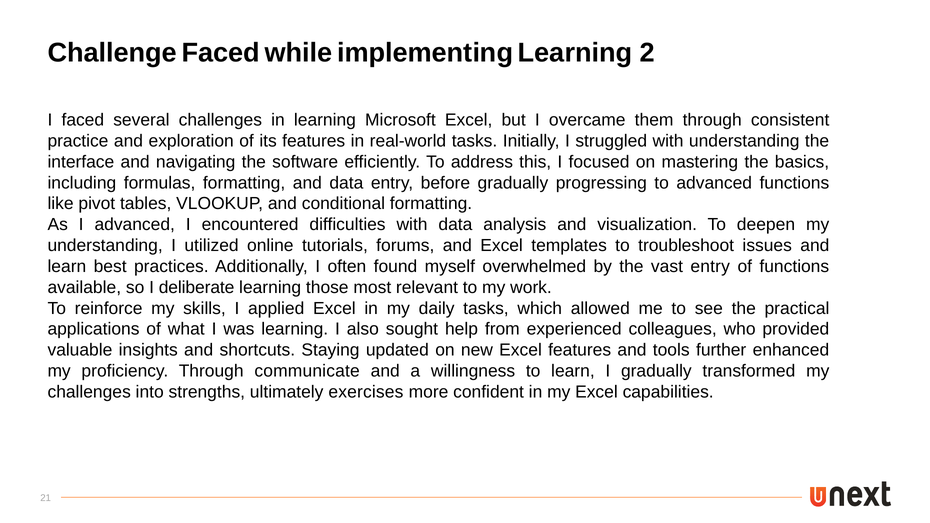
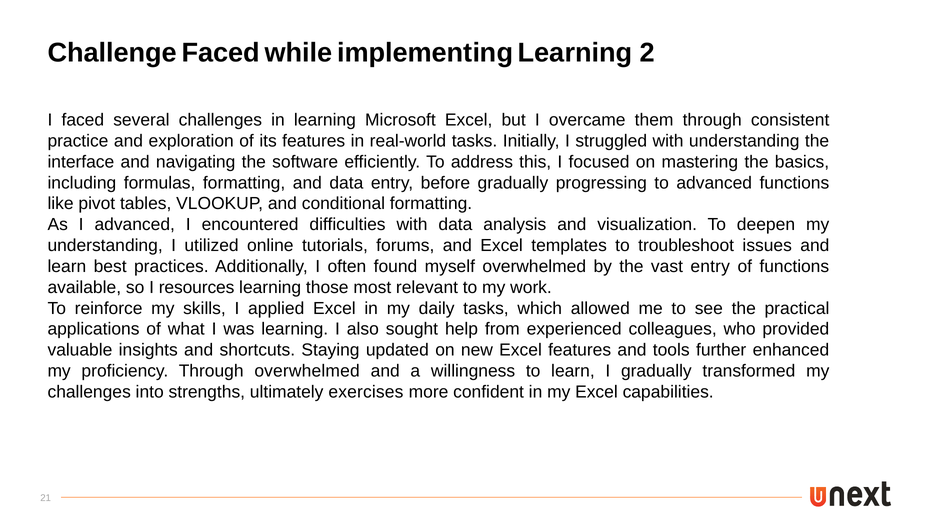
deliberate: deliberate -> resources (197, 287)
Through communicate: communicate -> overwhelmed (307, 371)
